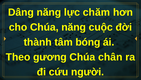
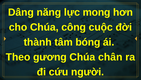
chăm: chăm -> mong (97, 12)
Chúa năng: năng -> công (74, 27)
